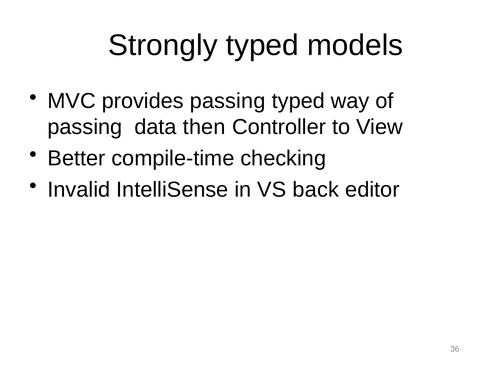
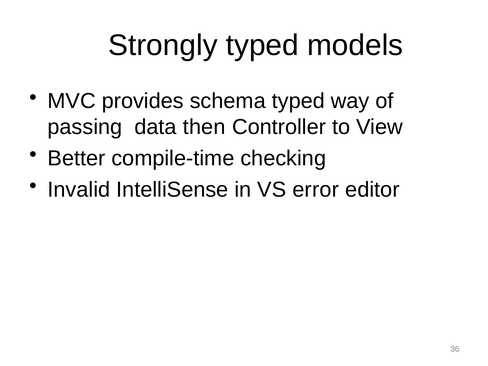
provides passing: passing -> schema (228, 101)
back: back -> error (316, 190)
